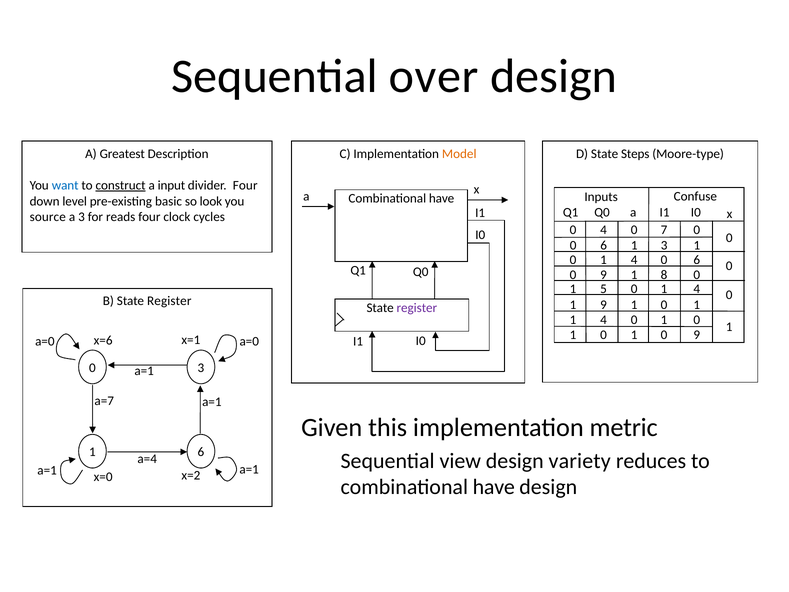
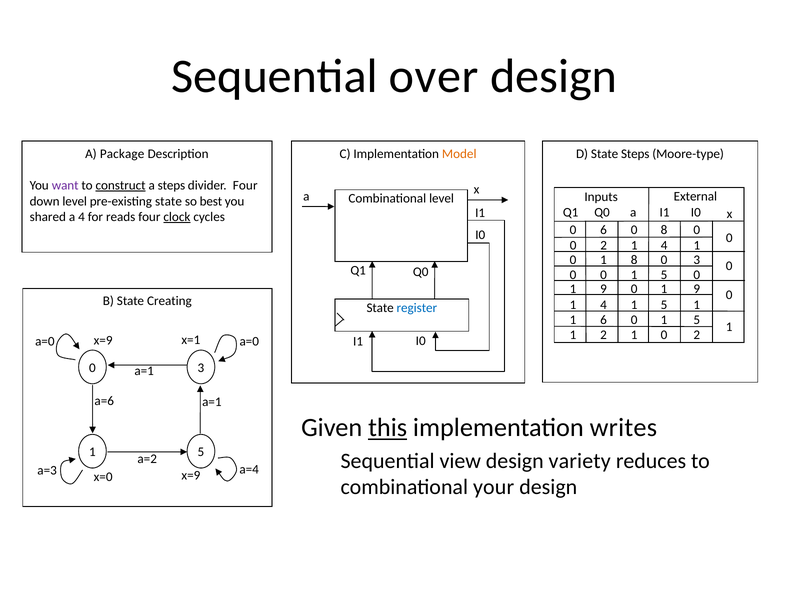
Greatest: Greatest -> Package (122, 154)
want colour: blue -> purple (65, 185)
a input: input -> steps (171, 185)
Confuse: Confuse -> External (695, 196)
have: have -> level (442, 198)
pre-existing basic: basic -> state (168, 201)
look: look -> best (211, 201)
source: source -> shared (48, 217)
a 3: 3 -> 4 (81, 217)
clock underline: none -> present (177, 217)
0 4: 4 -> 6 (603, 230)
0 7: 7 -> 8 (664, 230)
6: 6 -> 2 (604, 245)
3: 3 -> 4 (664, 245)
4: 4 -> 8 (634, 260)
6: 6 -> 3 (697, 260)
9: 9 -> 0 (603, 275)
8: 8 -> 5 (664, 275)
5: 5 -> 9 (603, 289)
4: 4 -> 9 (697, 289)
B State Register: Register -> Creating (169, 301)
9: 9 -> 4 (603, 305)
0: 0 -> 5 (664, 305)
register colour: purple -> blue (417, 308)
4: 4 -> 6 (603, 320)
0: 0 -> 5 (697, 320)
0: 0 -> 2 (603, 335)
1 0 9: 9 -> 2 (697, 335)
x=6: x=6 -> x=9 (103, 340)
a=7: a=7 -> a=6 (104, 401)
this underline: none -> present (388, 428)
metric: metric -> writes (623, 428)
6: 6 -> 5 (201, 452)
a=4: a=4 -> a=2 (147, 459)
a=1: a=1 -> a=4 (249, 469)
a=1: a=1 -> a=3 (47, 470)
x=2: x=2 -> x=9 (191, 475)
have: have -> your (494, 487)
